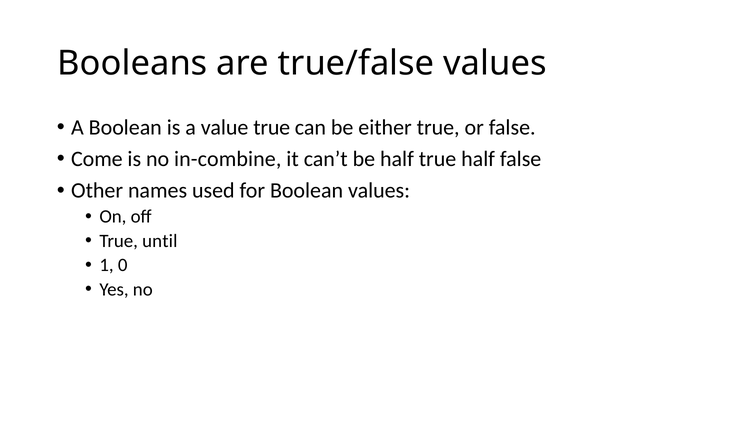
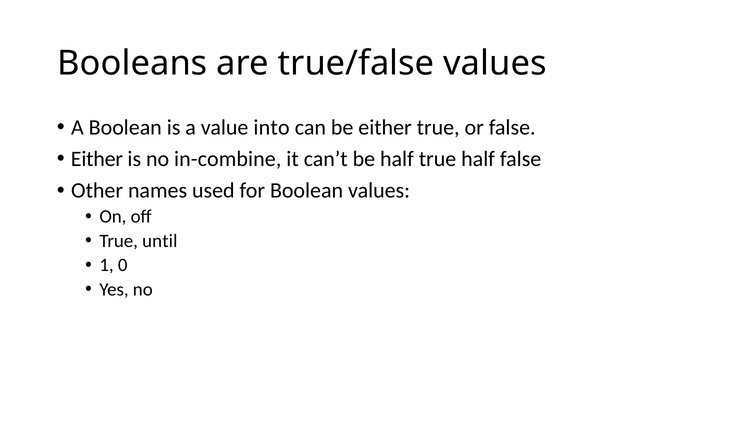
value true: true -> into (272, 127)
Come: Come -> Either (97, 159)
